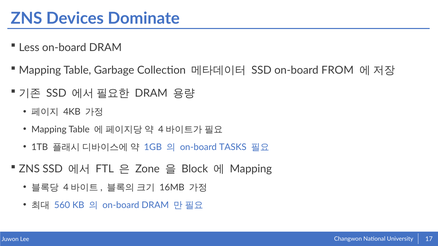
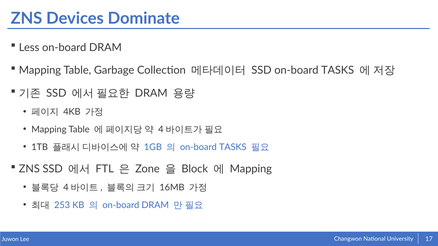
SSD on-board FROM: FROM -> TASKS (338, 70)
560: 560 -> 253 (62, 205)
